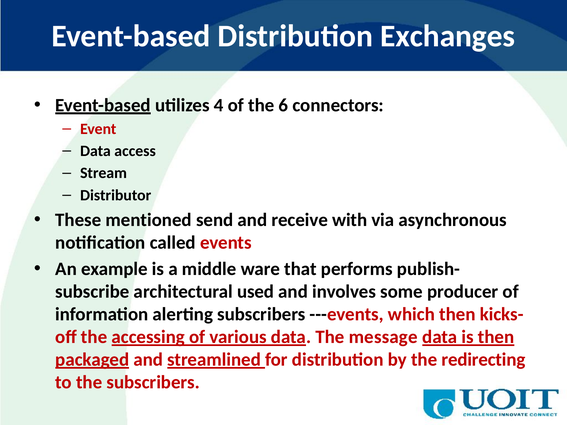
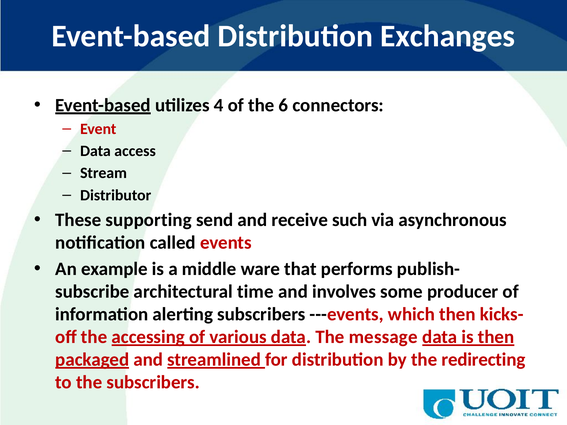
mentioned: mentioned -> supporting (149, 220)
with: with -> such (350, 220)
used: used -> time (255, 292)
